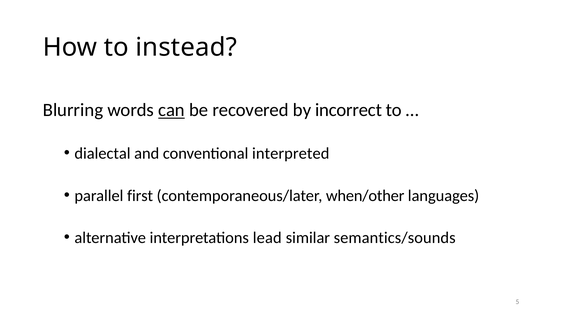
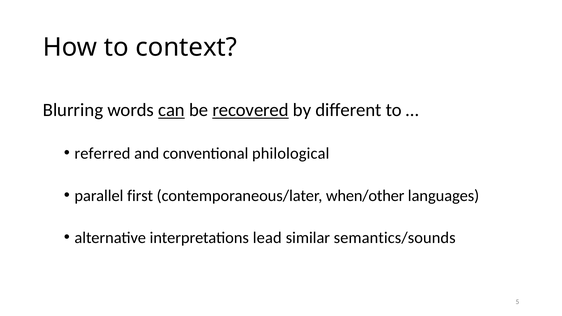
instead: instead -> context (186, 47)
recovered underline: none -> present (251, 110)
incorrect: incorrect -> different (348, 110)
dialectal: dialectal -> referred (102, 154)
interpreted: interpreted -> philological (291, 154)
